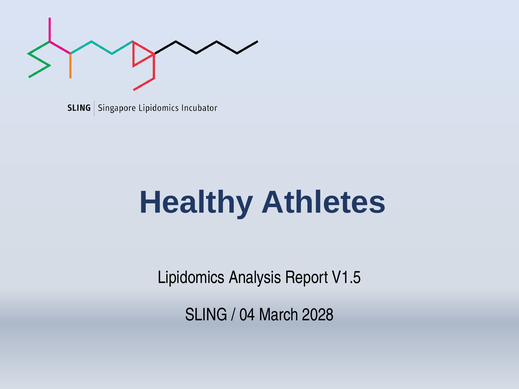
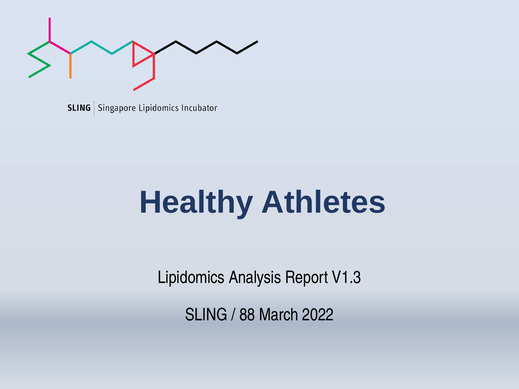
V1.5: V1.5 -> V1.3 (347, 278)
04: 04 -> 88 (247, 315)
2028: 2028 -> 2022 (318, 315)
